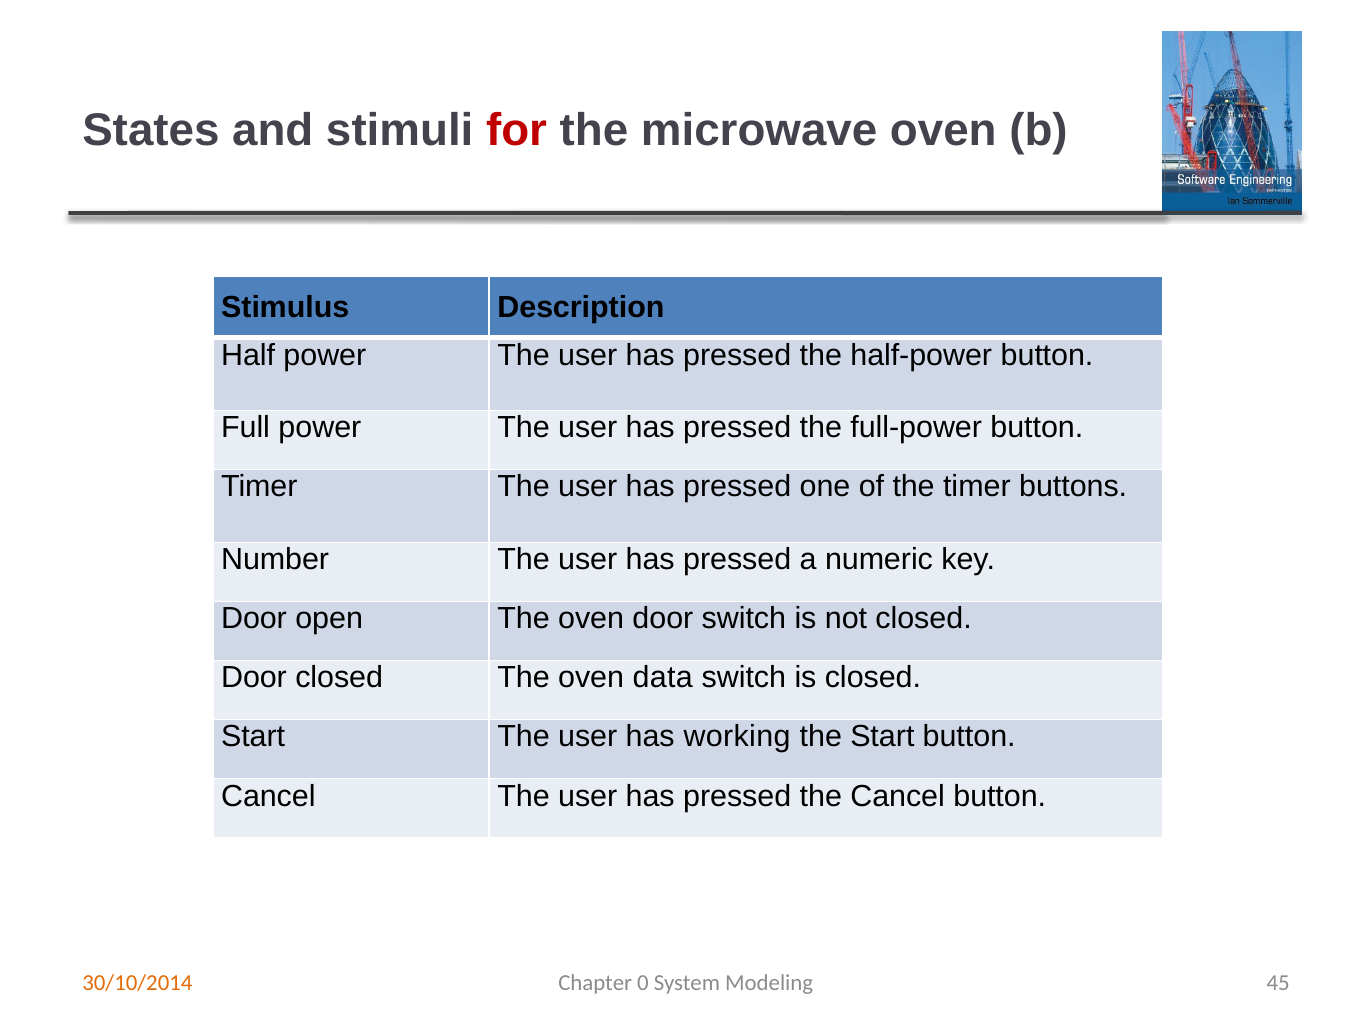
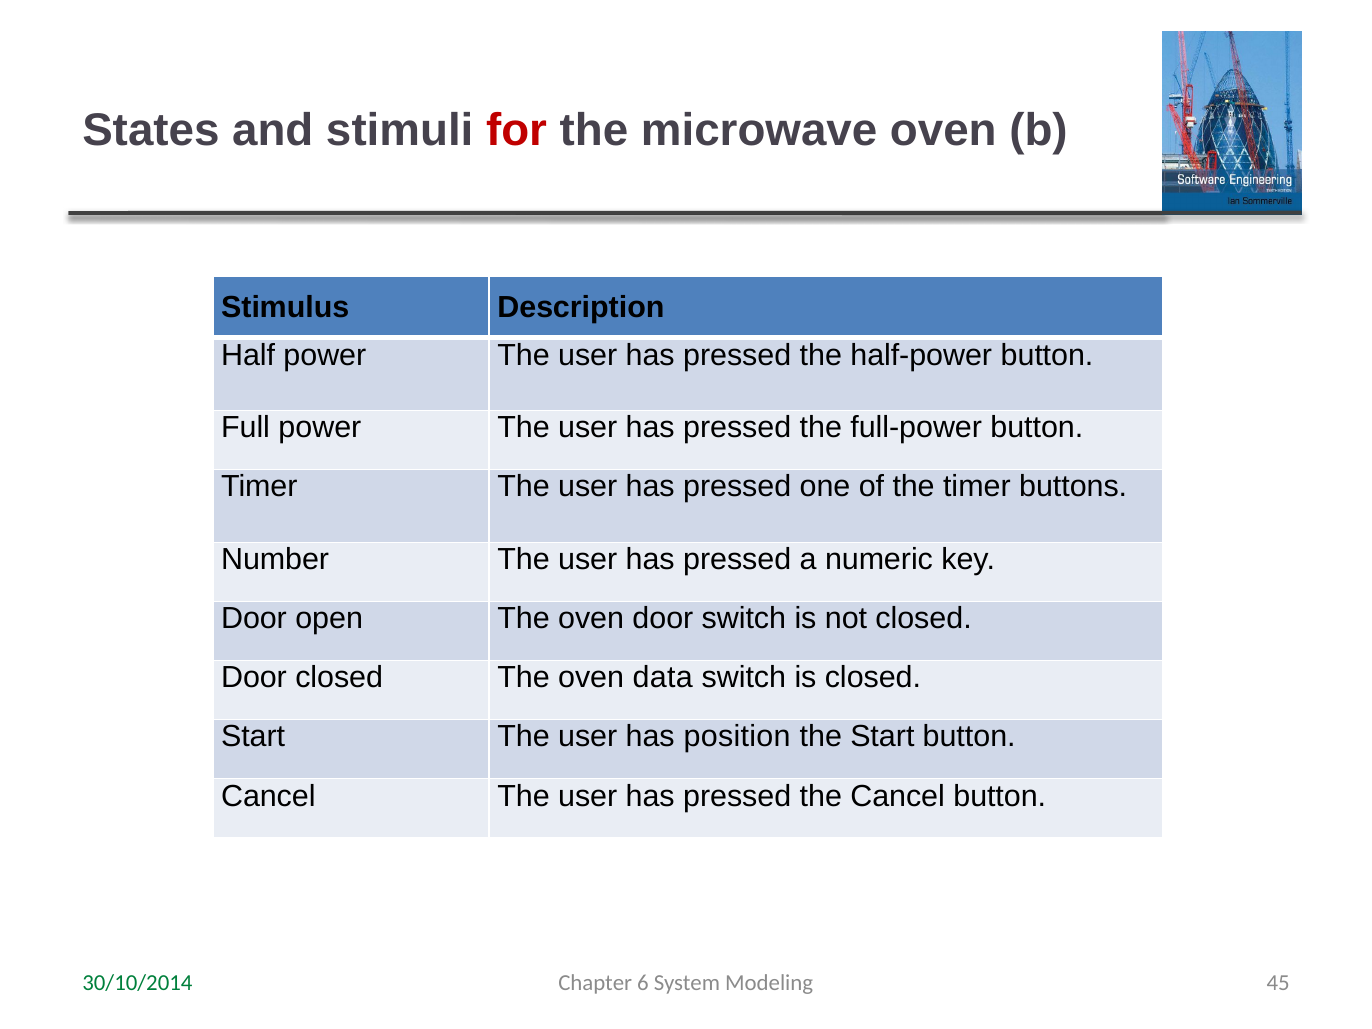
working: working -> position (737, 737)
30/10/2014 colour: orange -> green (137, 983)
0: 0 -> 6 (643, 983)
